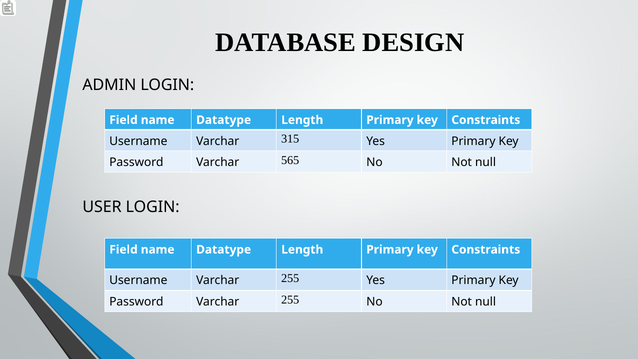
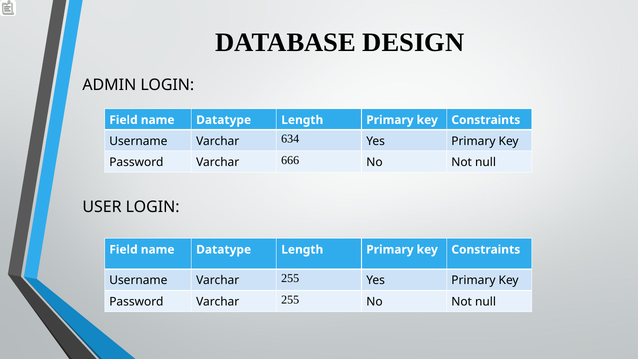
315: 315 -> 634 (290, 139)
565: 565 -> 666 (290, 160)
